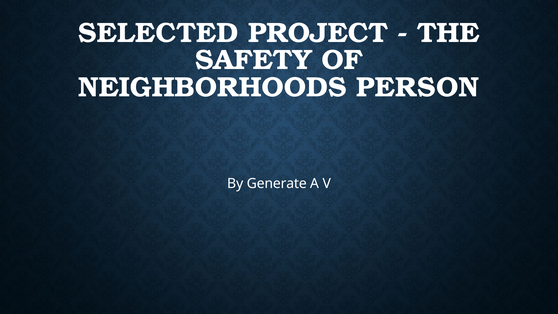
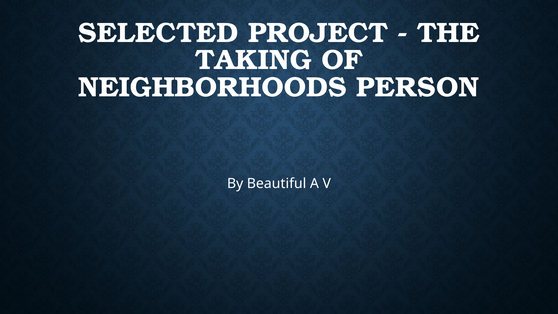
SAFETY: SAFETY -> TAKING (253, 60)
Generate: Generate -> Beautiful (277, 184)
